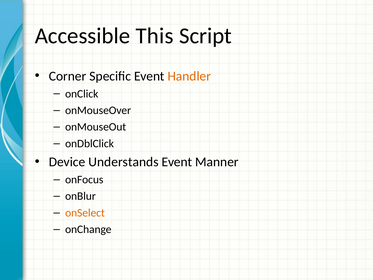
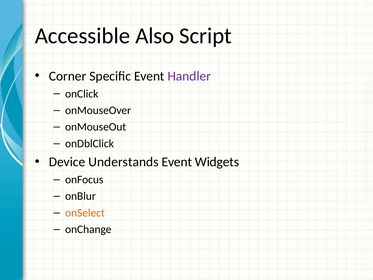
This: This -> Also (155, 36)
Handler colour: orange -> purple (189, 76)
Manner: Manner -> Widgets (217, 162)
